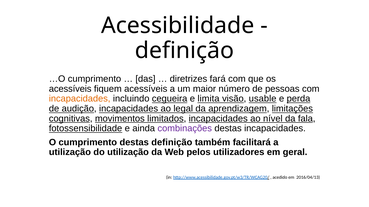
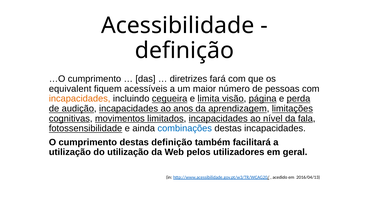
acessíveis: acessíveis -> equivalent (70, 89)
usable: usable -> página (263, 99)
legal: legal -> anos (183, 109)
combinações colour: purple -> blue (185, 129)
